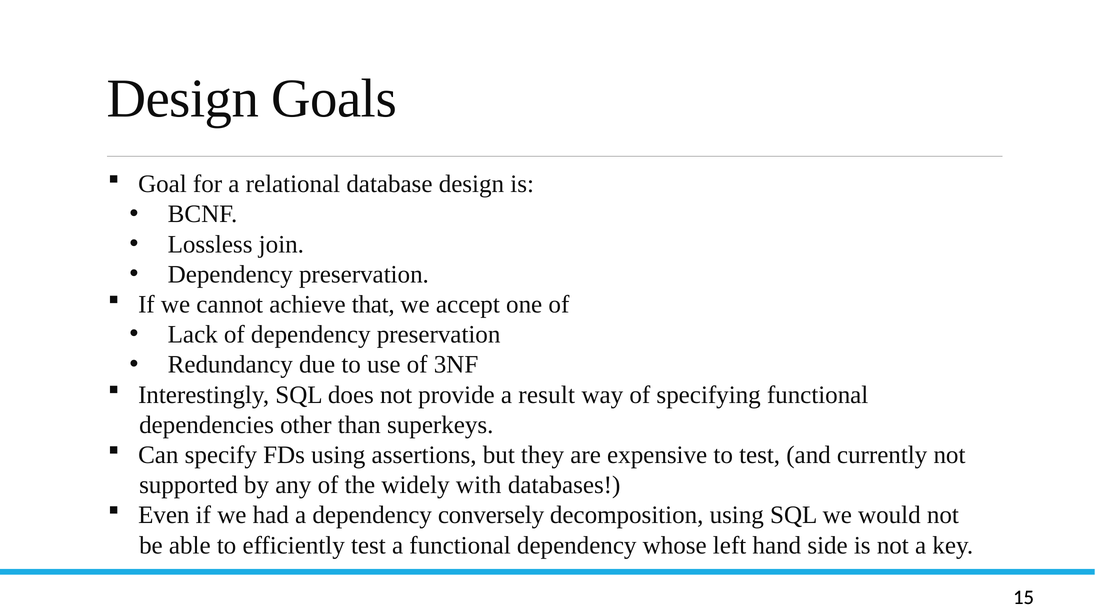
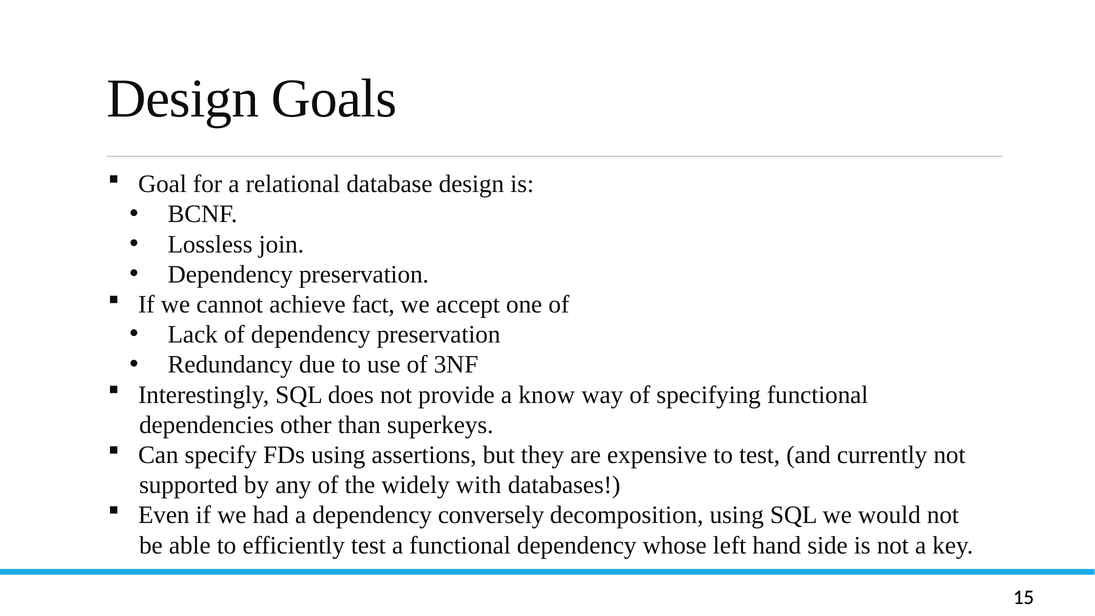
achieve that: that -> fact (373, 304)
result: result -> know (547, 395)
